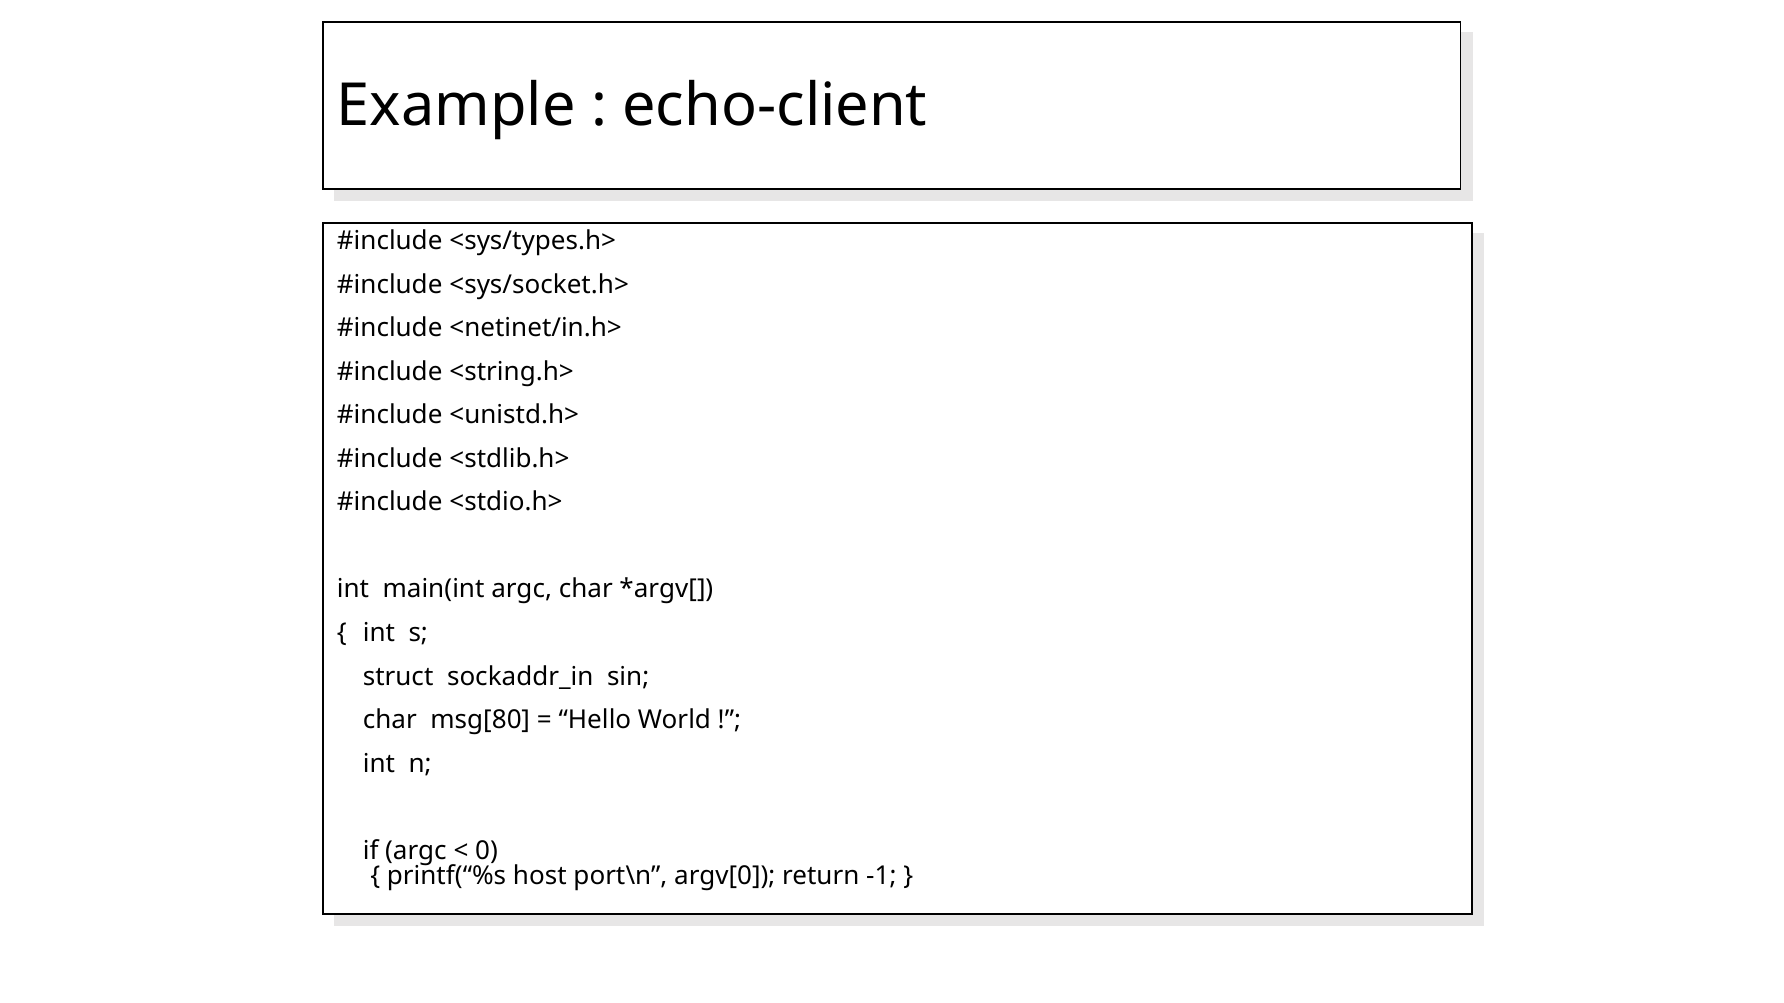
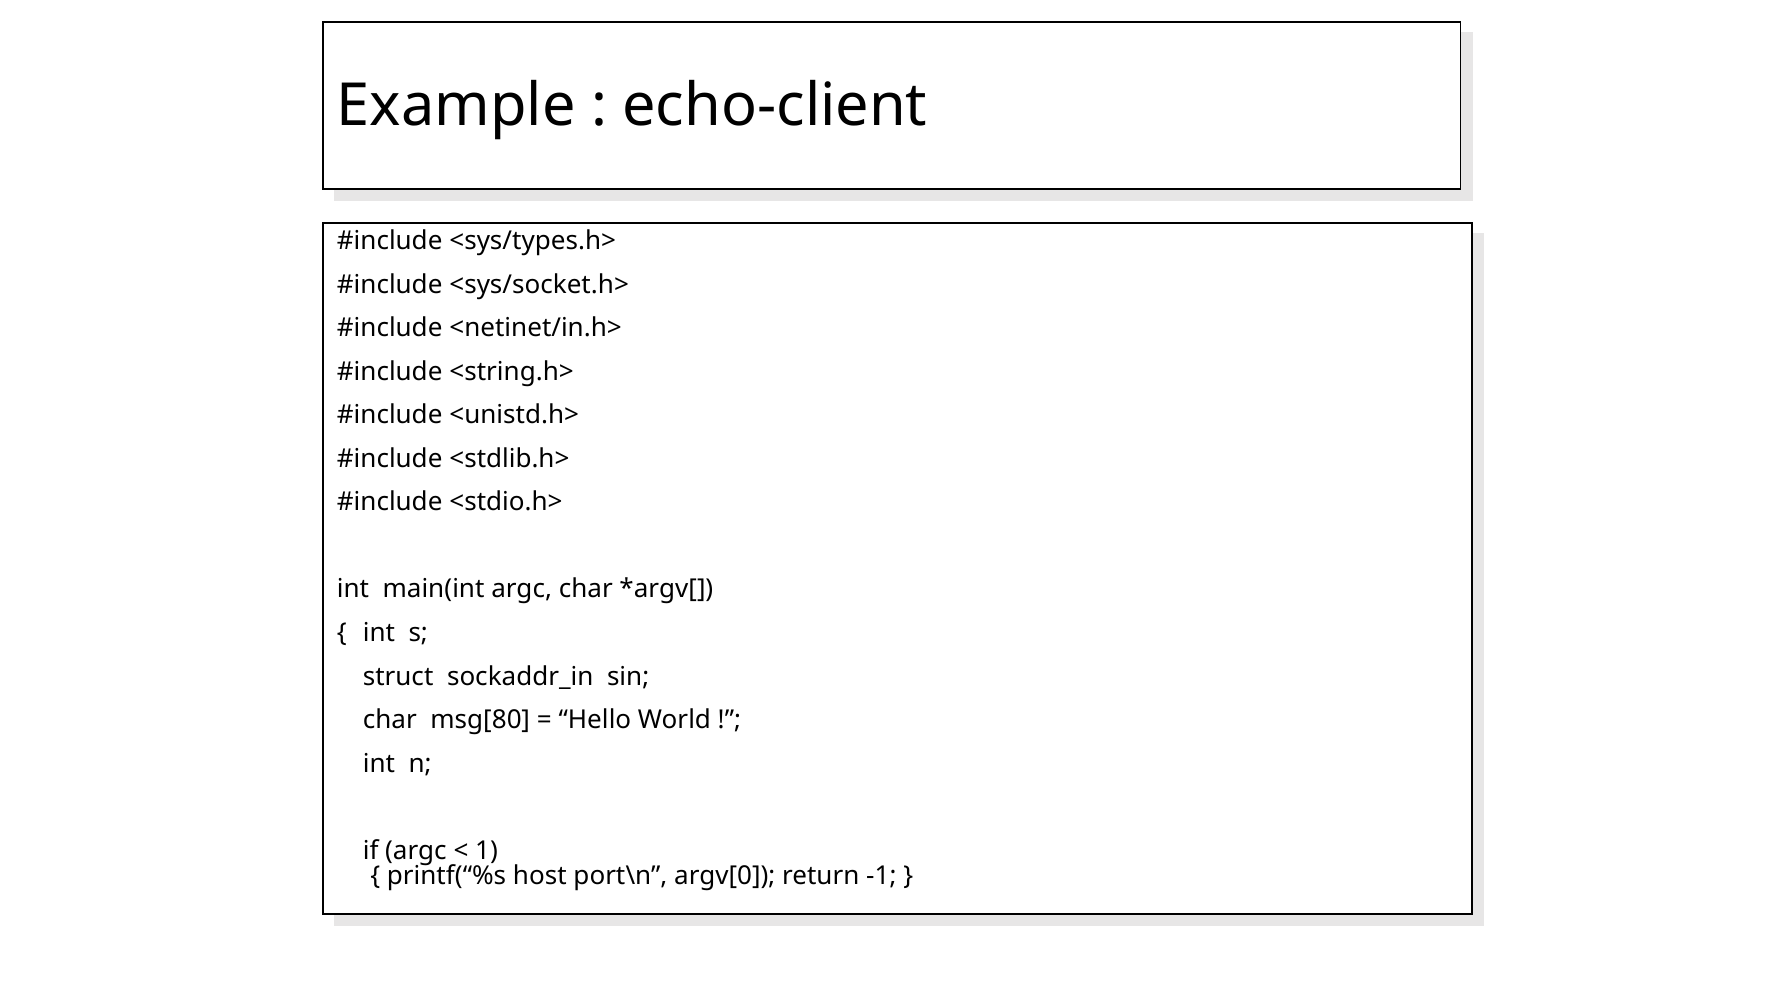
0: 0 -> 1 (486, 851)
